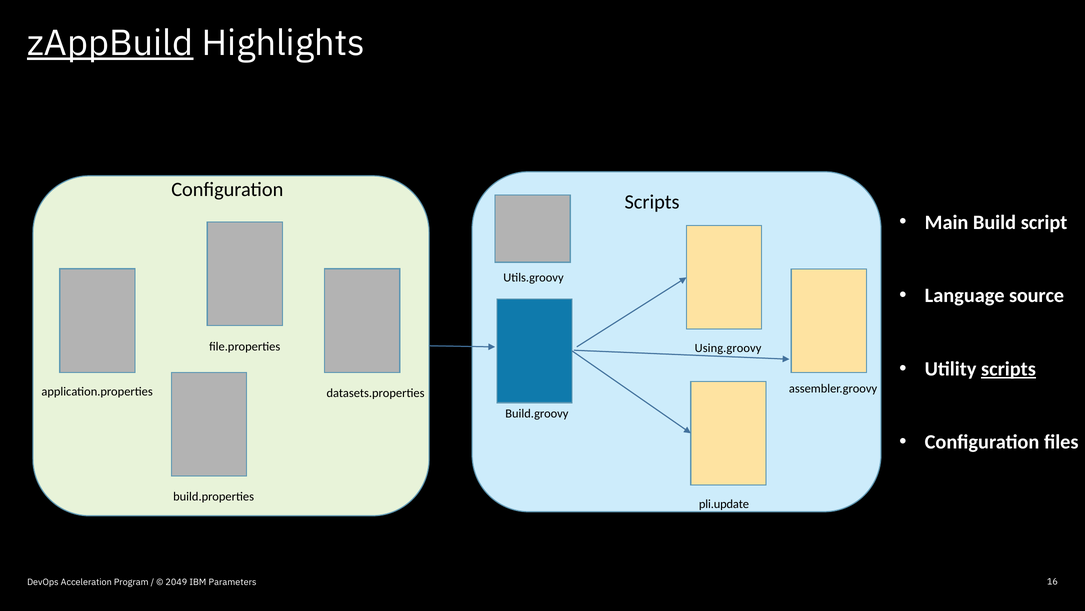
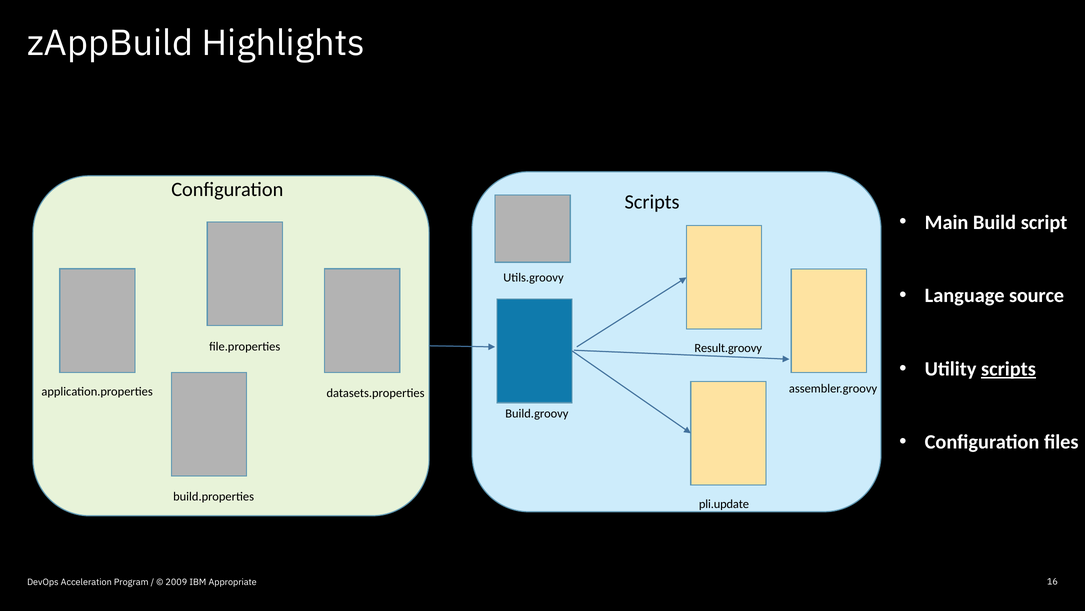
zAppBuild underline: present -> none (110, 43)
Using.groovy: Using.groovy -> Result.groovy (728, 348)
2049: 2049 -> 2009 (176, 581)
Parameters: Parameters -> Appropriate (233, 581)
